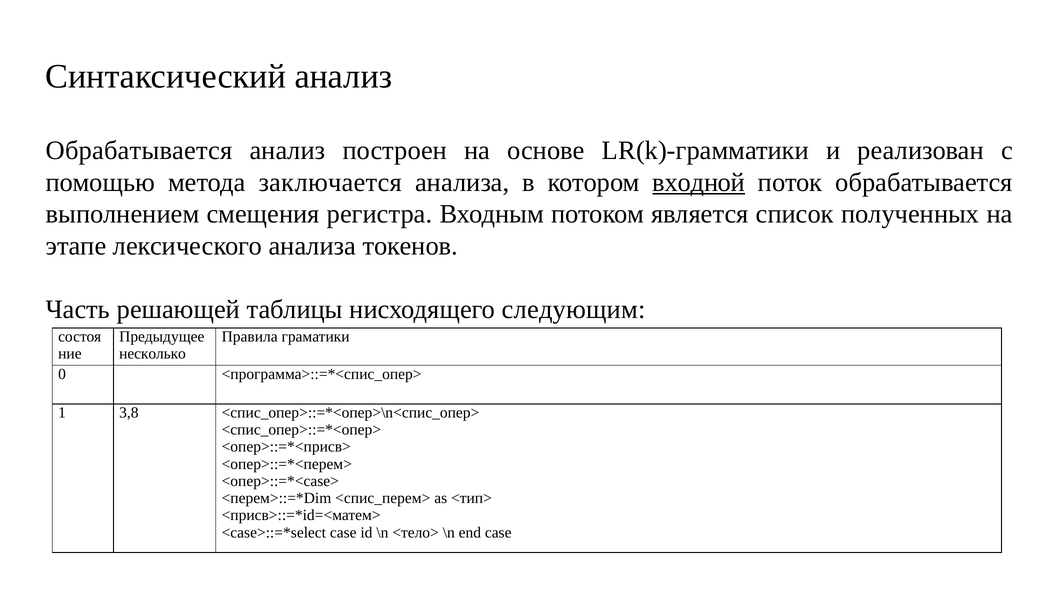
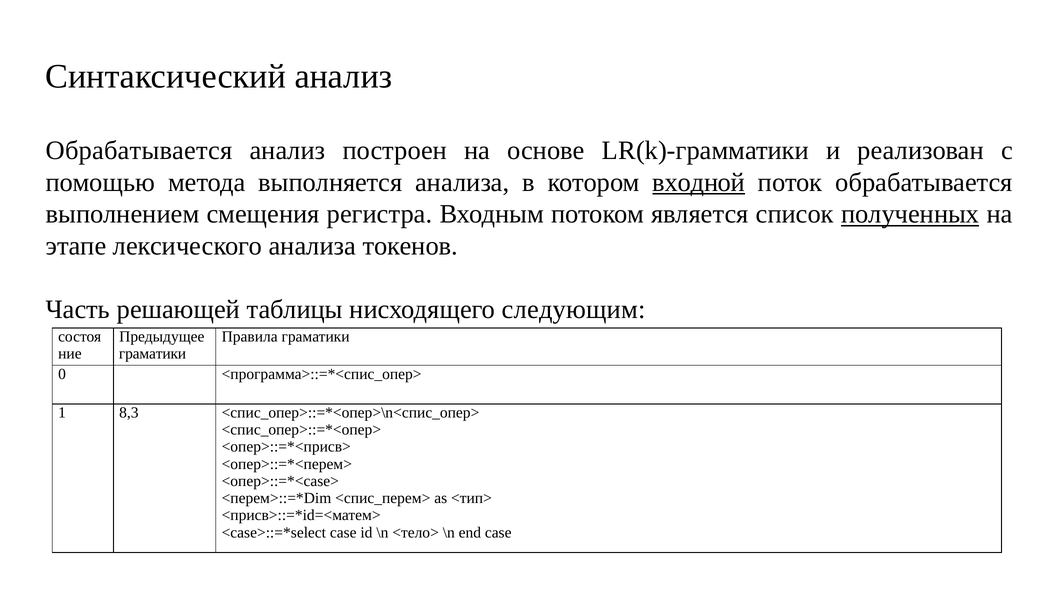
заключается: заключается -> выполняется (330, 182)
полученных underline: none -> present (910, 214)
несколько: несколько -> граматики (153, 354)
3,8: 3,8 -> 8,3 (129, 413)
